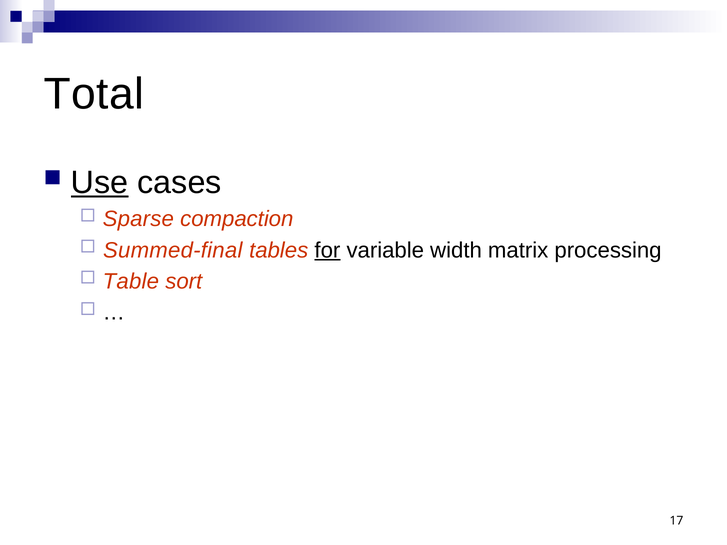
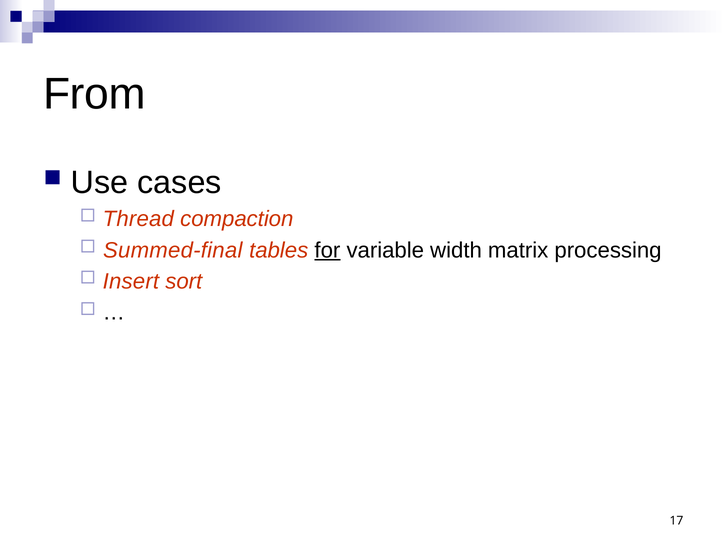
Total: Total -> From (94, 94)
Use underline: present -> none (100, 183)
Sparse: Sparse -> Thread (138, 219)
Table: Table -> Insert (131, 281)
